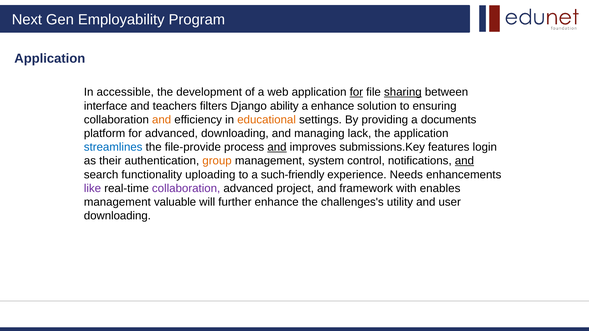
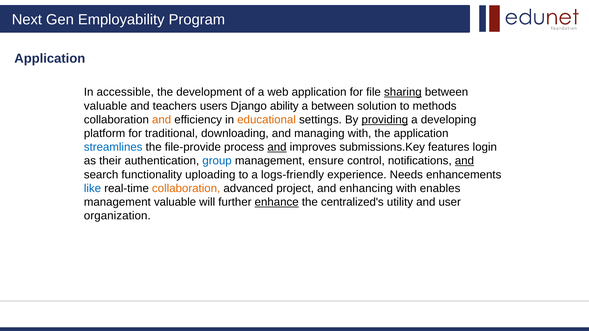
for underline: present -> none (356, 92)
interface: interface -> valuable (105, 106)
filters: filters -> users (214, 106)
a enhance: enhance -> between (333, 106)
ensuring: ensuring -> methods (435, 106)
providing underline: none -> present (385, 120)
documents: documents -> developing (449, 120)
for advanced: advanced -> traditional (171, 133)
managing lack: lack -> with (360, 133)
group colour: orange -> blue (217, 161)
system: system -> ensure (326, 161)
such-friendly: such-friendly -> logs-friendly (293, 175)
like colour: purple -> blue (92, 189)
collaboration colour: purple -> orange (186, 189)
framework: framework -> enhancing (366, 189)
enhance underline: none -> present (277, 202)
challenges's: challenges's -> centralized's (352, 202)
downloading: downloading -> organization (117, 216)
